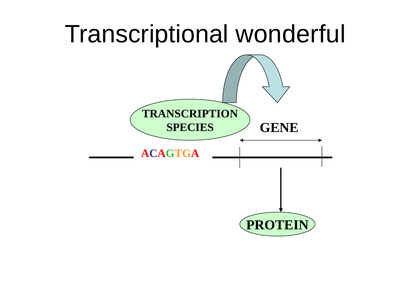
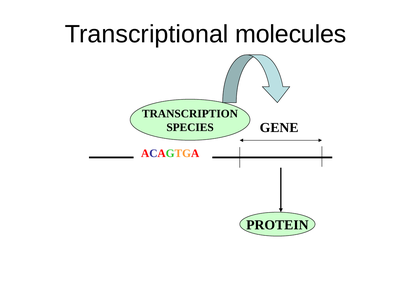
wonderful: wonderful -> molecules (291, 34)
